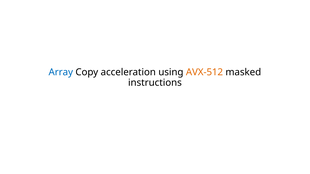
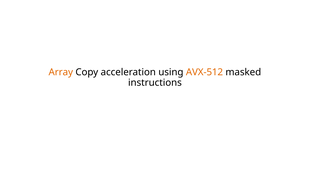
Array colour: blue -> orange (61, 72)
